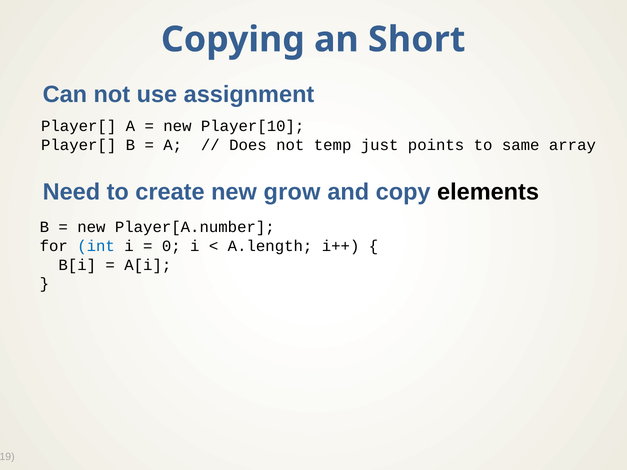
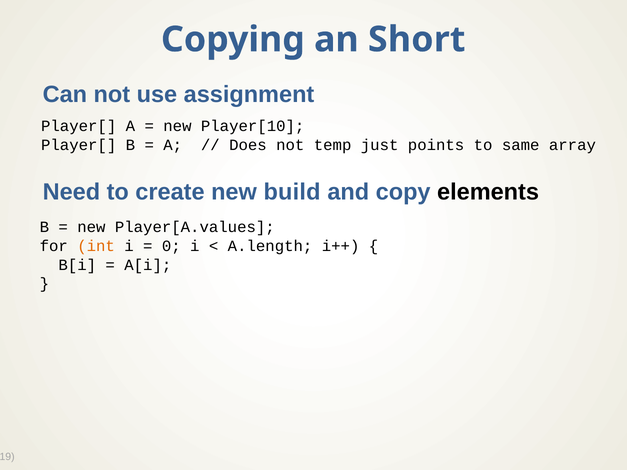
grow: grow -> build (292, 192)
Player[A.number: Player[A.number -> Player[A.values (195, 227)
int colour: blue -> orange (96, 246)
